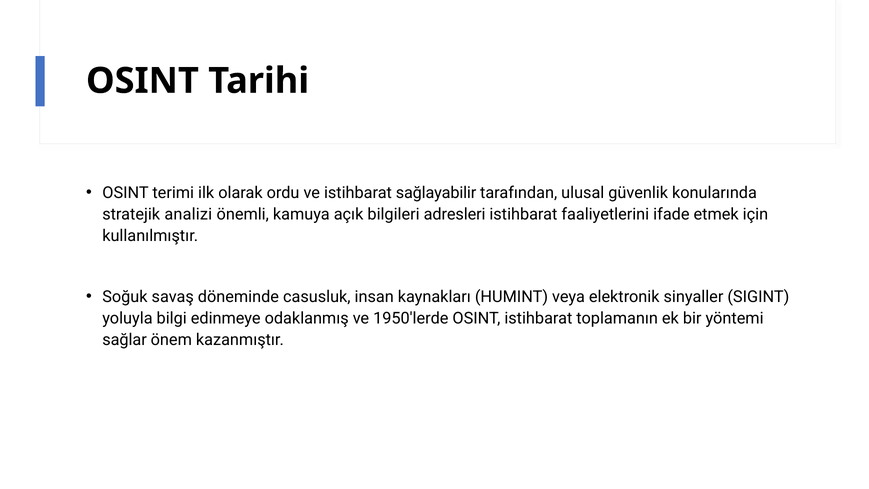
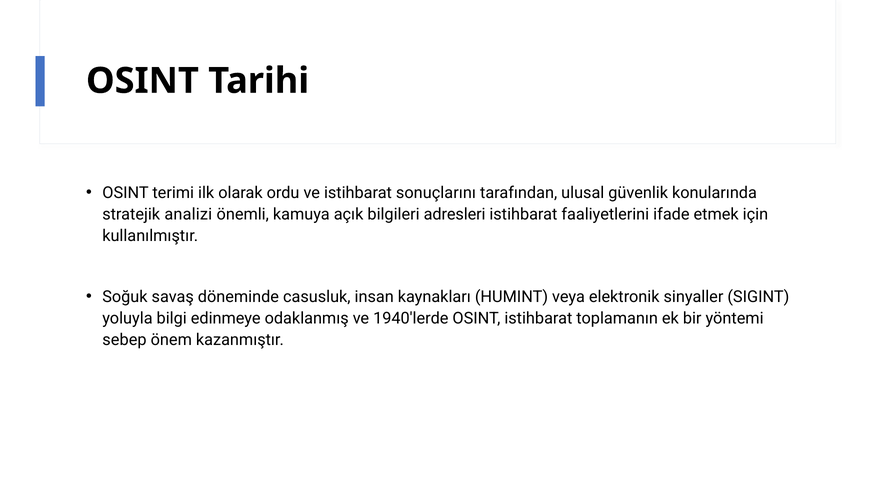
sağlayabilir: sağlayabilir -> sonuçlarını (436, 193)
1950'lerde: 1950'lerde -> 1940'lerde (411, 318)
sağlar: sağlar -> sebep (124, 340)
